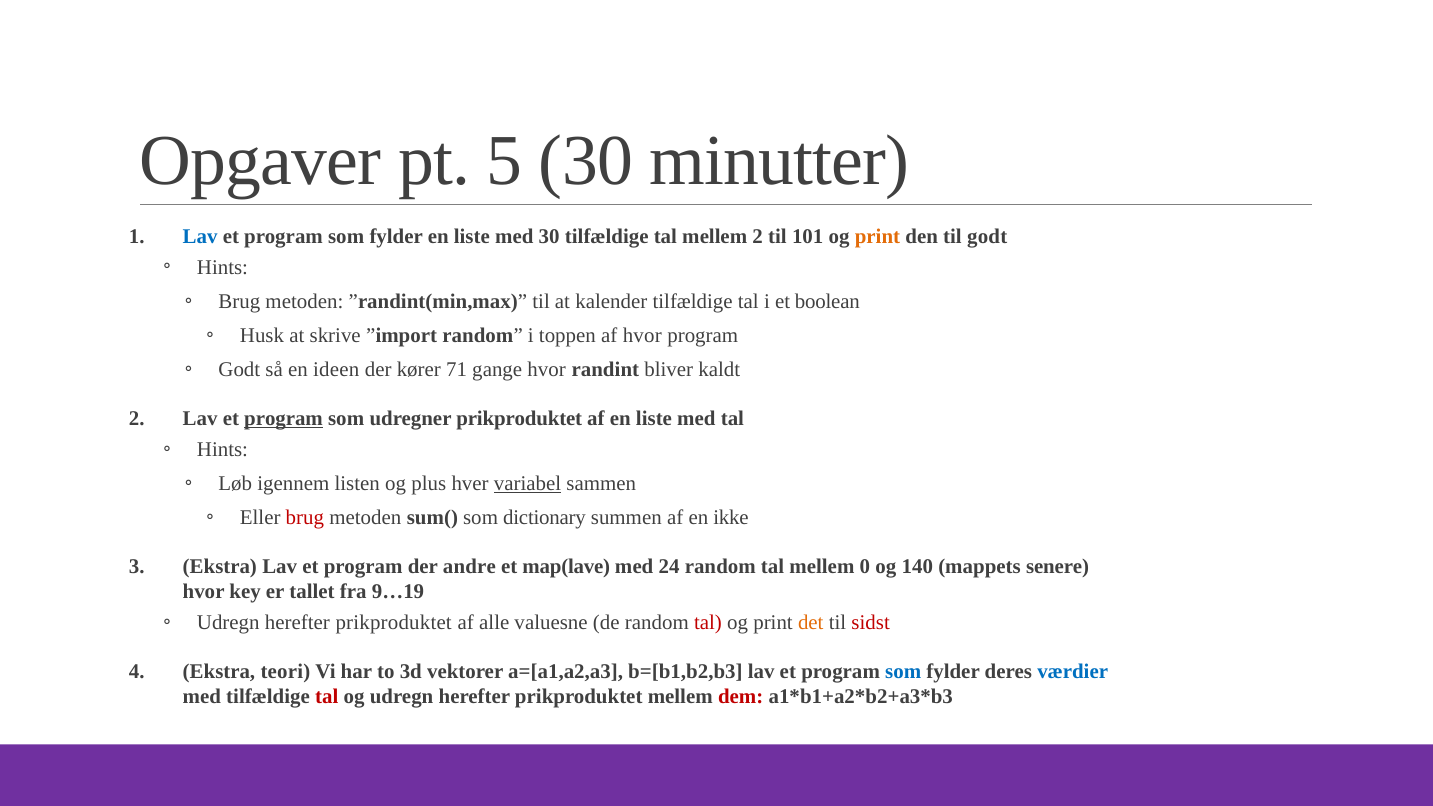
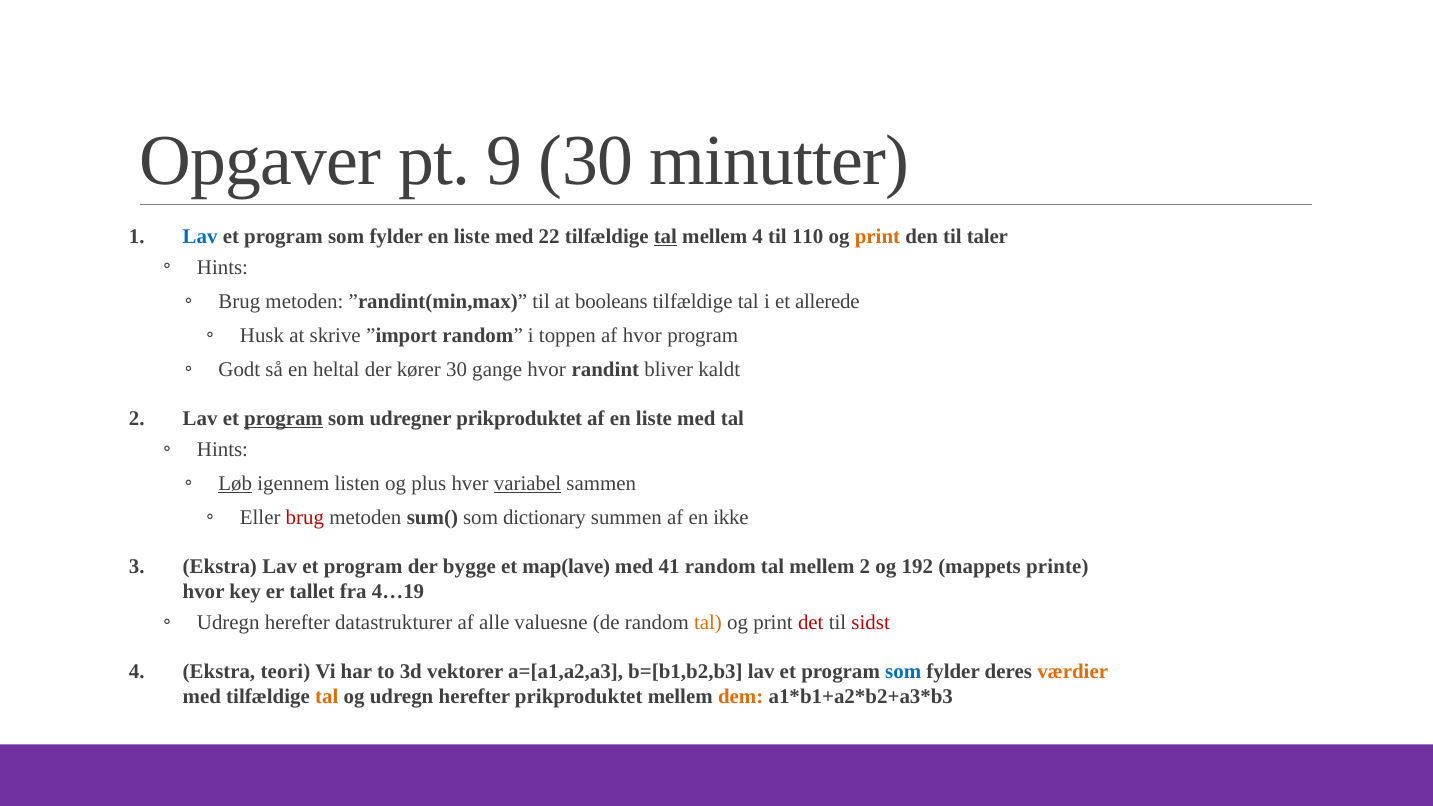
5: 5 -> 9 (505, 161)
med 30: 30 -> 22 (549, 236)
tal underline: none -> present (665, 236)
mellem 2: 2 -> 4 (758, 236)
101: 101 -> 110 (808, 236)
til godt: godt -> taler (987, 236)
kalender: kalender -> booleans (611, 301)
boolean: boolean -> allerede (827, 301)
ideen: ideen -> heltal (336, 370)
kører 71: 71 -> 30 (457, 370)
Løb underline: none -> present (235, 484)
andre: andre -> bygge (469, 567)
24: 24 -> 41 (669, 567)
mellem 0: 0 -> 2 (865, 567)
140: 140 -> 192 (917, 567)
senere: senere -> printe (1057, 567)
9…19: 9…19 -> 4…19 (398, 592)
prikproduktet: prikproduktet -> datastrukturer (394, 623)
tal colour: red -> orange (708, 623)
det colour: orange -> red (811, 623)
værdier colour: blue -> orange (1073, 672)
tal colour: red -> orange (327, 697)
dem colour: red -> orange (741, 697)
